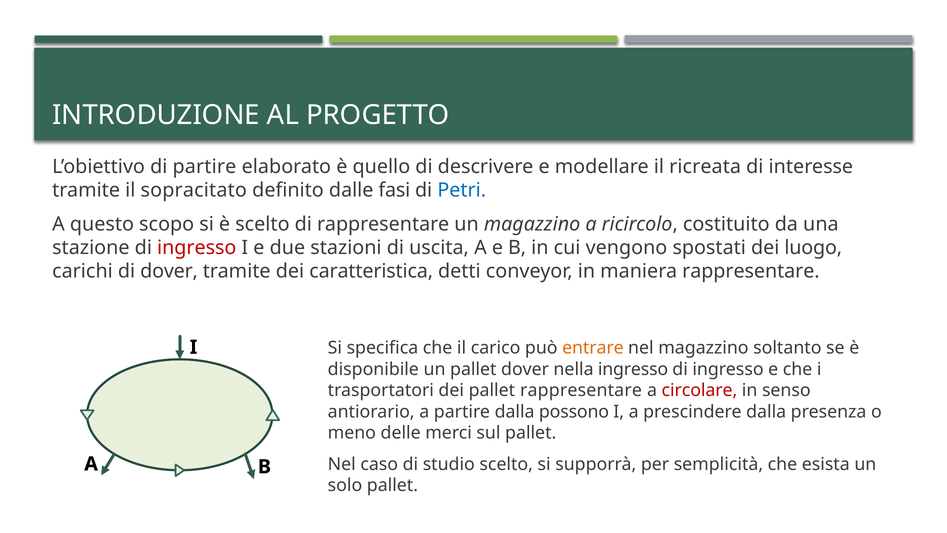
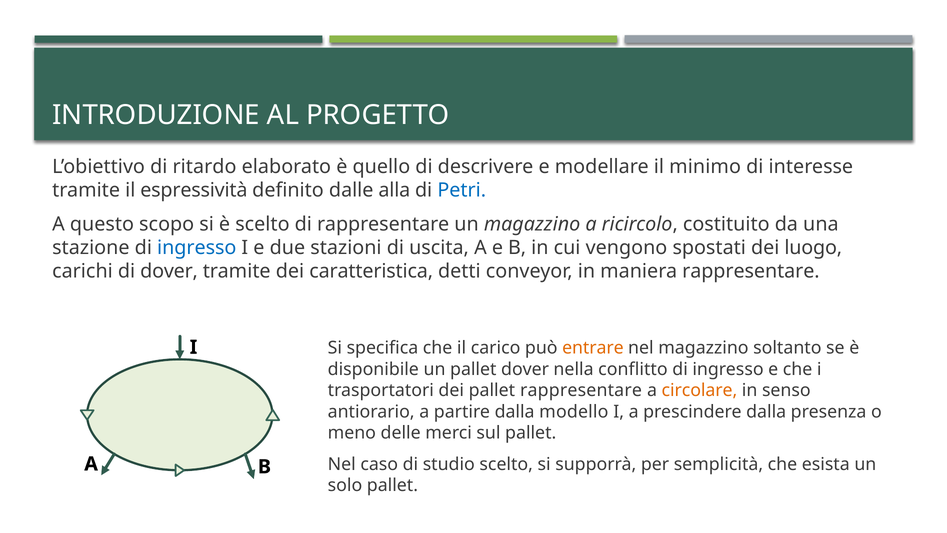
di partire: partire -> ritardo (204, 167)
ricreata: ricreata -> minimo (705, 167)
sopracitato: sopracitato -> espressività (194, 190)
fasi: fasi -> alla (394, 190)
ingresso colour: red -> blue (197, 248)
nella ingresso: ingresso -> conflitto (633, 369)
circolare colour: red -> orange (699, 390)
possono: possono -> modello (574, 412)
